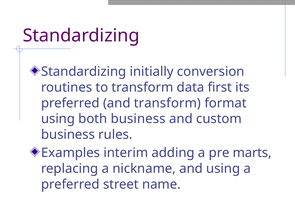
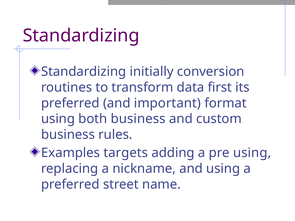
and transform: transform -> important (167, 103)
interim: interim -> targets (126, 153)
pre marts: marts -> using (252, 153)
